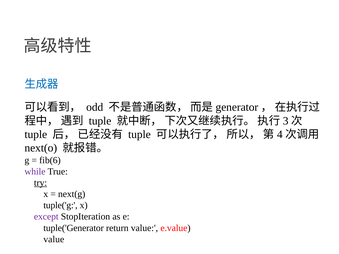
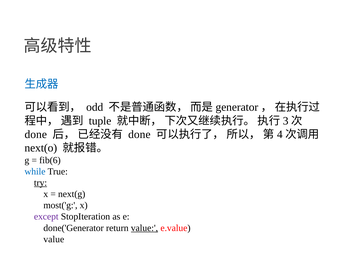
tuple: tuple -> done (36, 134)
tuple: tuple -> done (139, 134)
while colour: purple -> blue (35, 172)
tuple('g: tuple('g -> most('g (60, 206)
tuple('Generator: tuple('Generator -> done('Generator (74, 228)
value underline: none -> present (144, 228)
